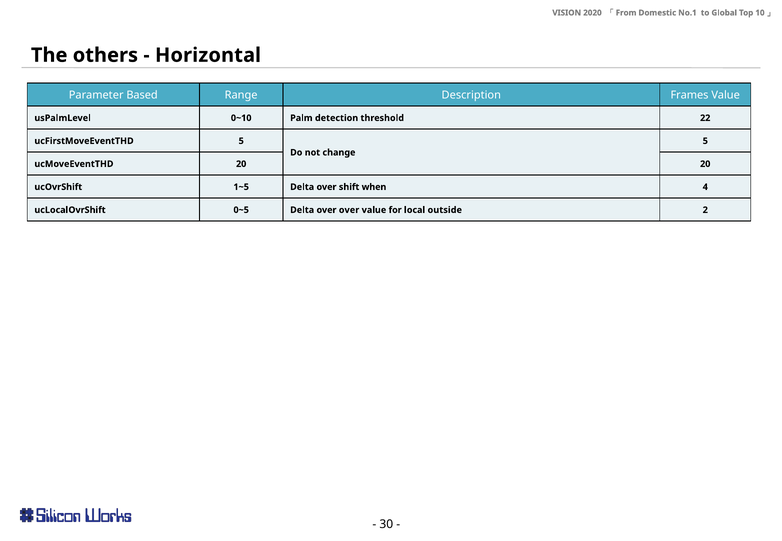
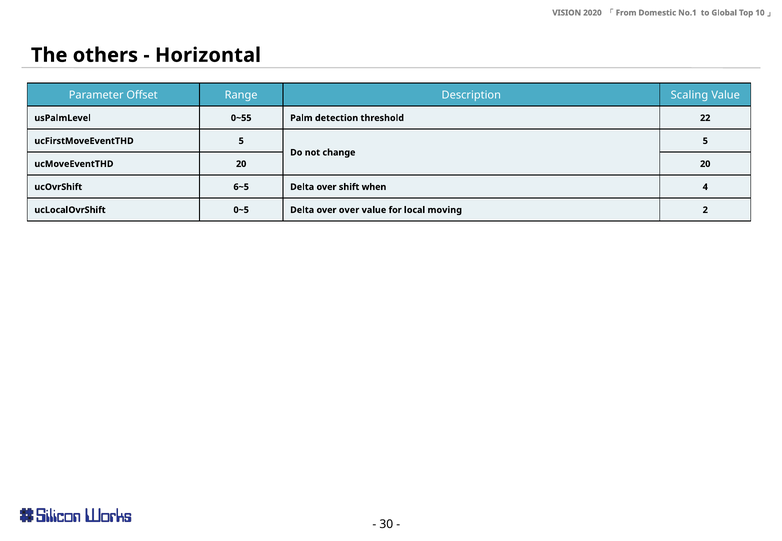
Based: Based -> Offset (142, 95)
Frames: Frames -> Scaling (689, 95)
0~10: 0~10 -> 0~55 (241, 118)
1~5: 1~5 -> 6~5 (241, 187)
outside: outside -> moving (445, 210)
